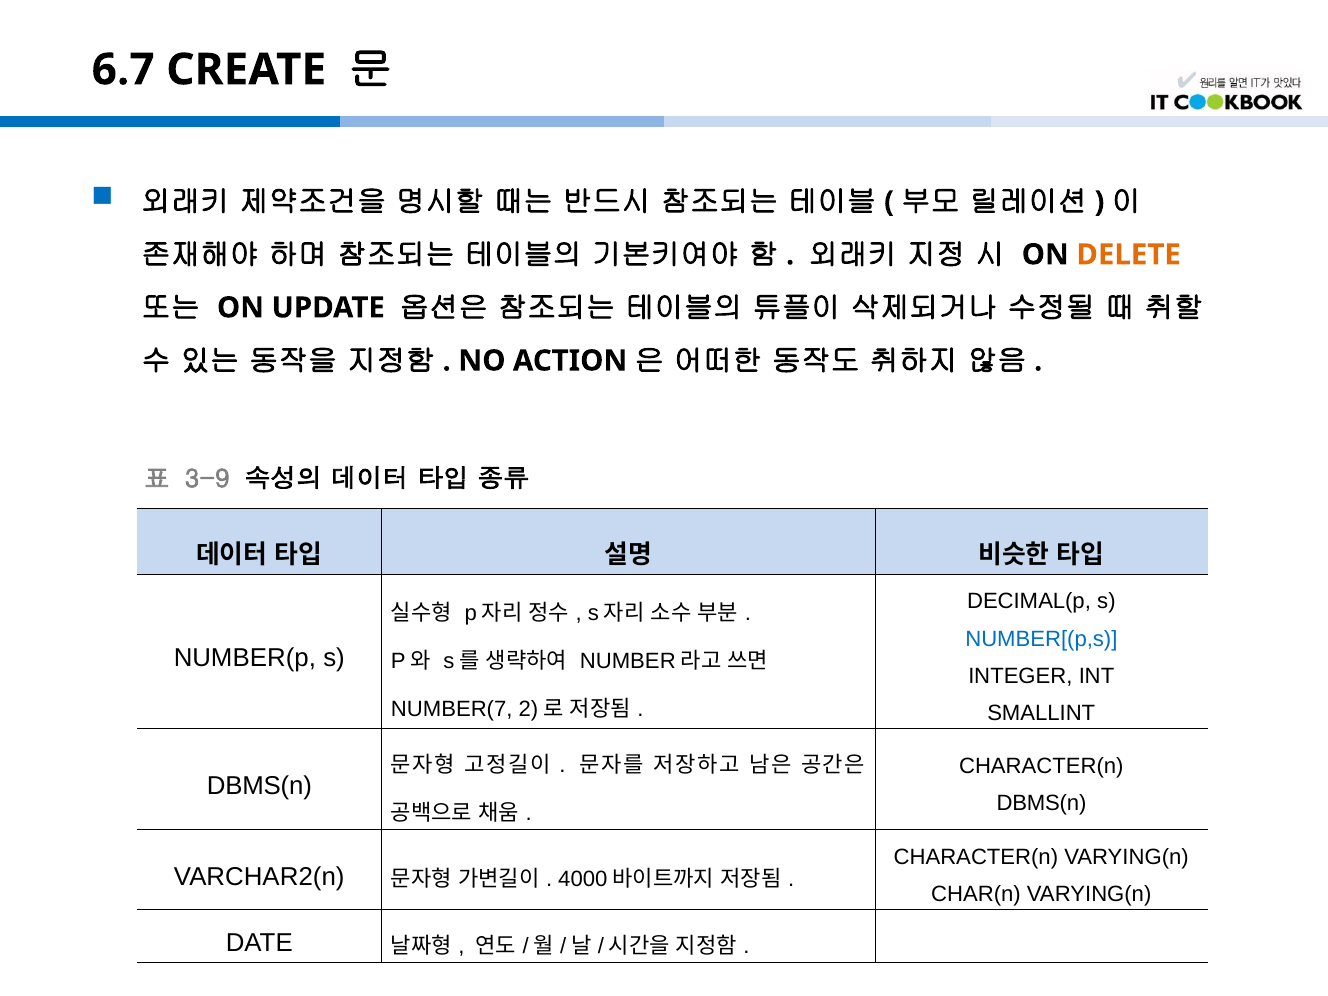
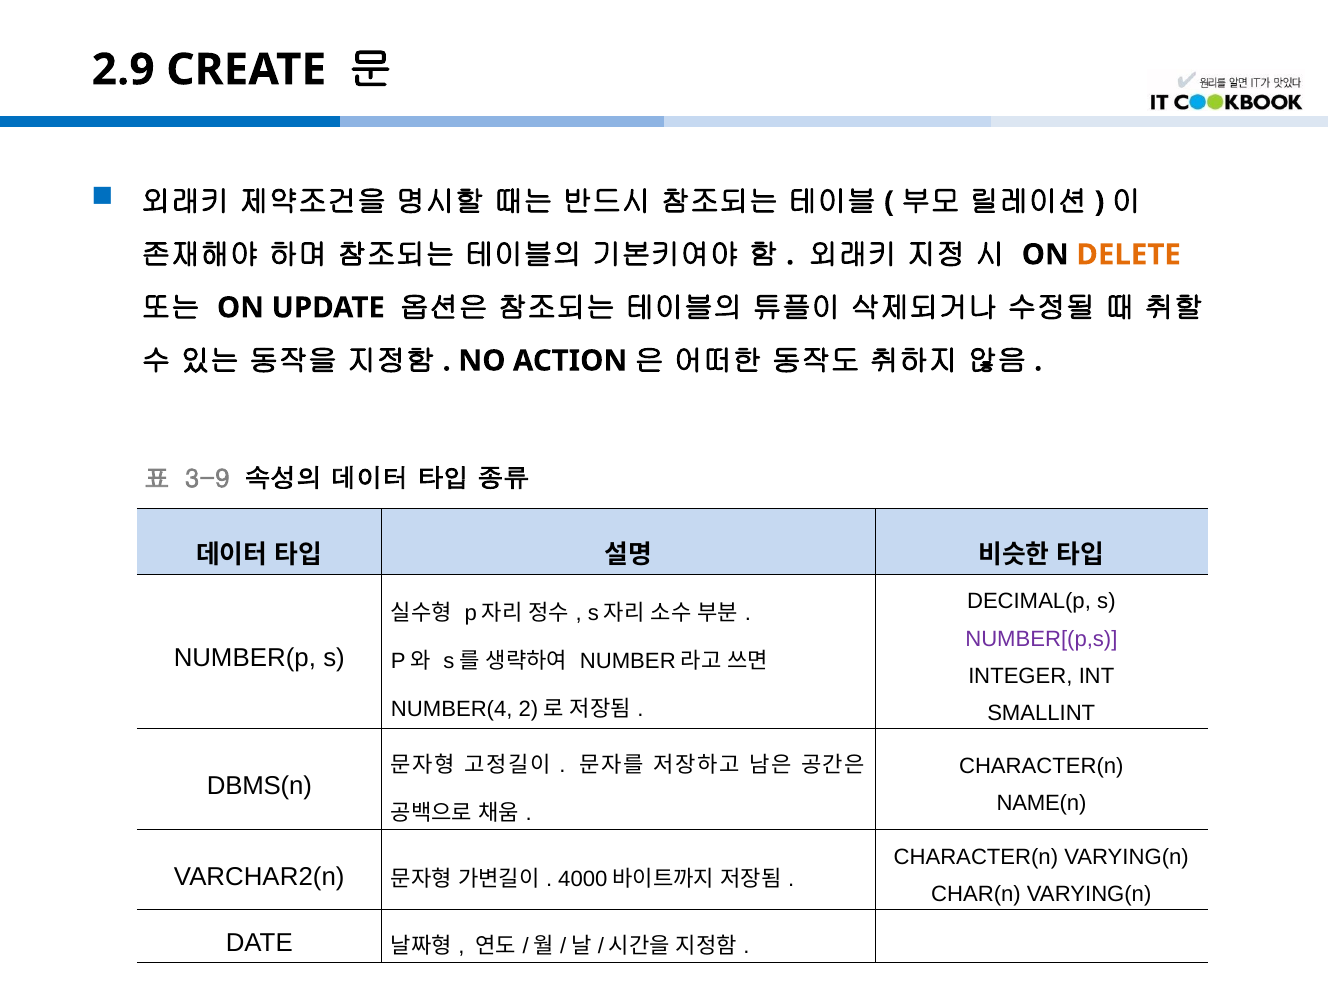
6.7: 6.7 -> 2.9 (123, 70)
NUMBER[(p,s colour: blue -> purple (1041, 639)
NUMBER(7: NUMBER(7 -> NUMBER(4 (452, 709)
DBMS(n: DBMS(n -> NAME(n (1042, 804)
